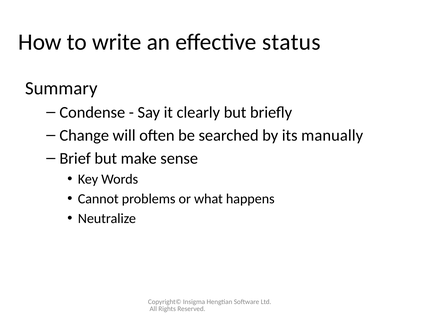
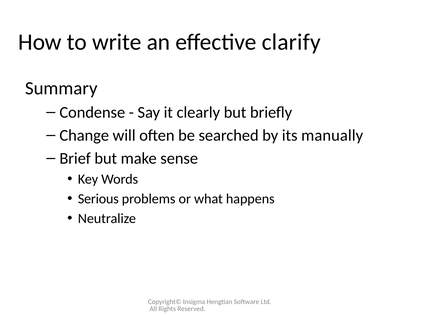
status: status -> clarify (291, 42)
Cannot: Cannot -> Serious (98, 199)
